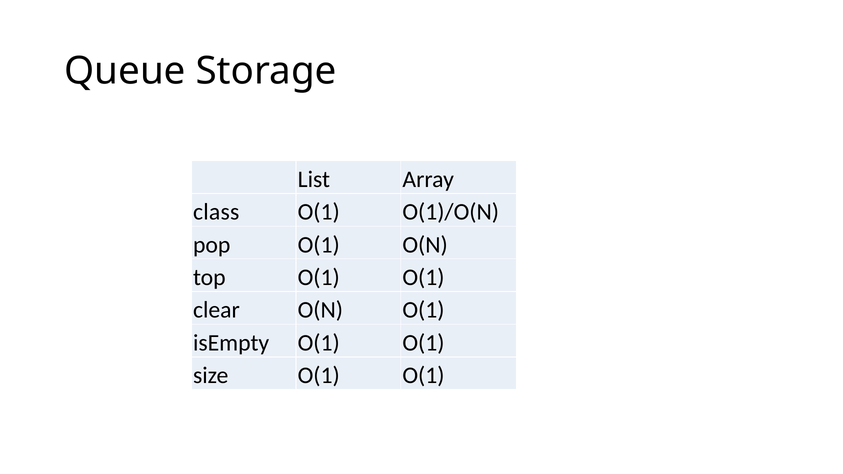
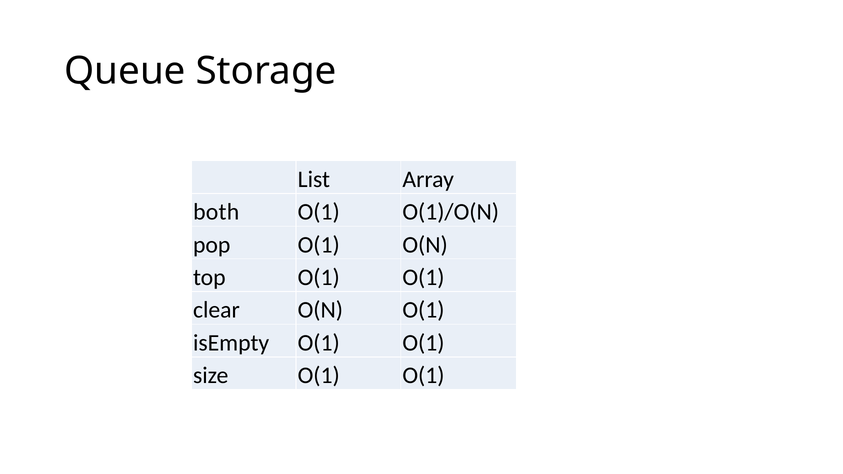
class: class -> both (216, 212)
